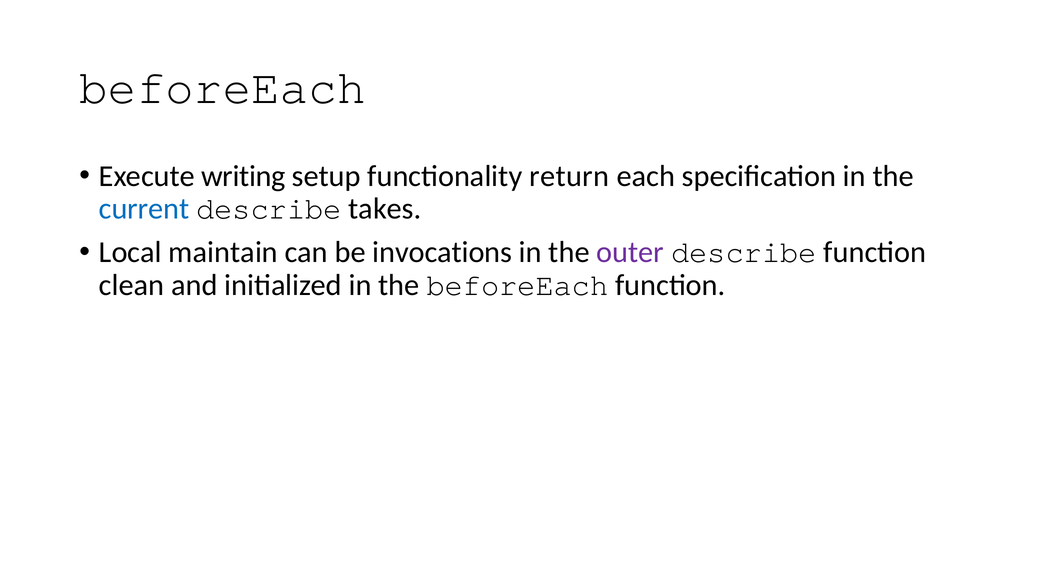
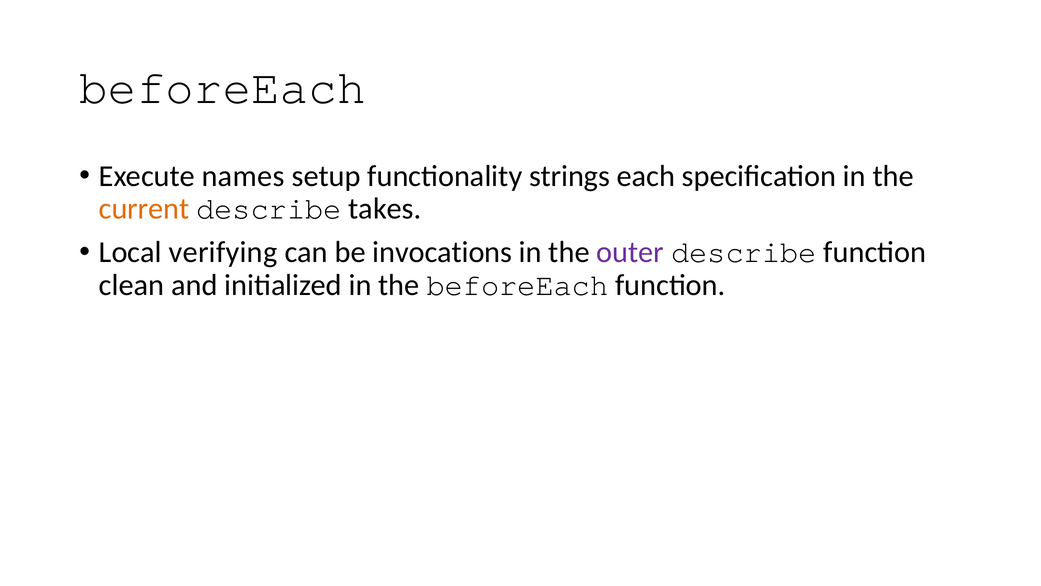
writing: writing -> names (243, 176)
return: return -> strings (570, 176)
current colour: blue -> orange (144, 209)
maintain: maintain -> verifying (223, 252)
